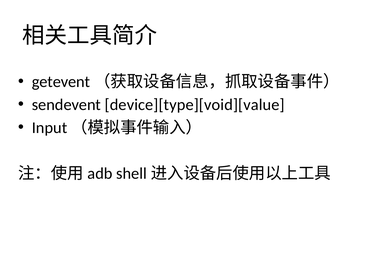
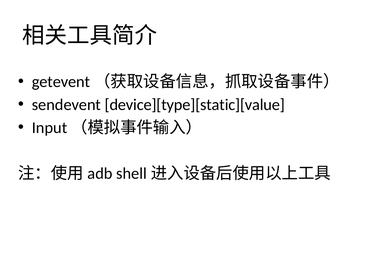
device][type][void][value: device][type][void][value -> device][type][static][value (195, 105)
